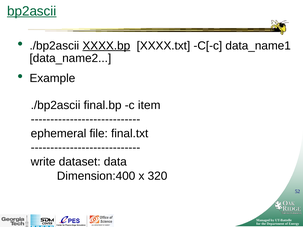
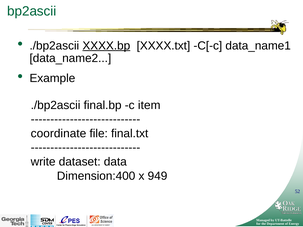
bp2ascii underline: present -> none (32, 11)
ephemeral: ephemeral -> coordinate (58, 134)
320: 320 -> 949 (157, 176)
